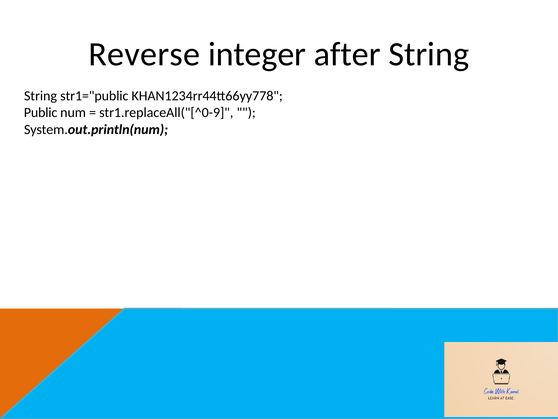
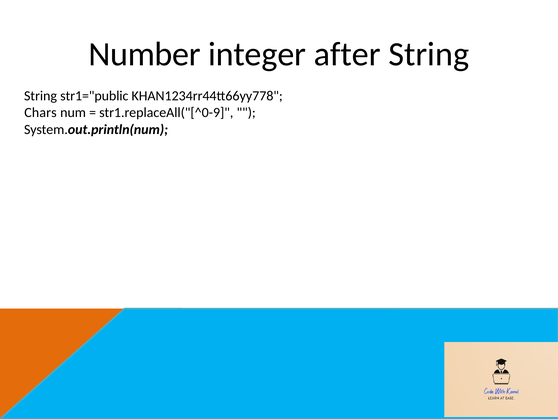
Reverse: Reverse -> Number (145, 54)
Public: Public -> Chars (40, 113)
